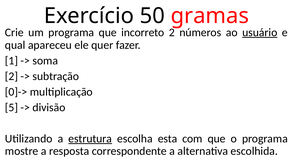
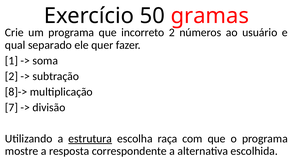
usuário underline: present -> none (260, 32)
apareceu: apareceu -> separado (50, 45)
0]->: 0]-> -> 8]-> (16, 92)
5: 5 -> 7 (11, 107)
esta: esta -> raça (168, 138)
